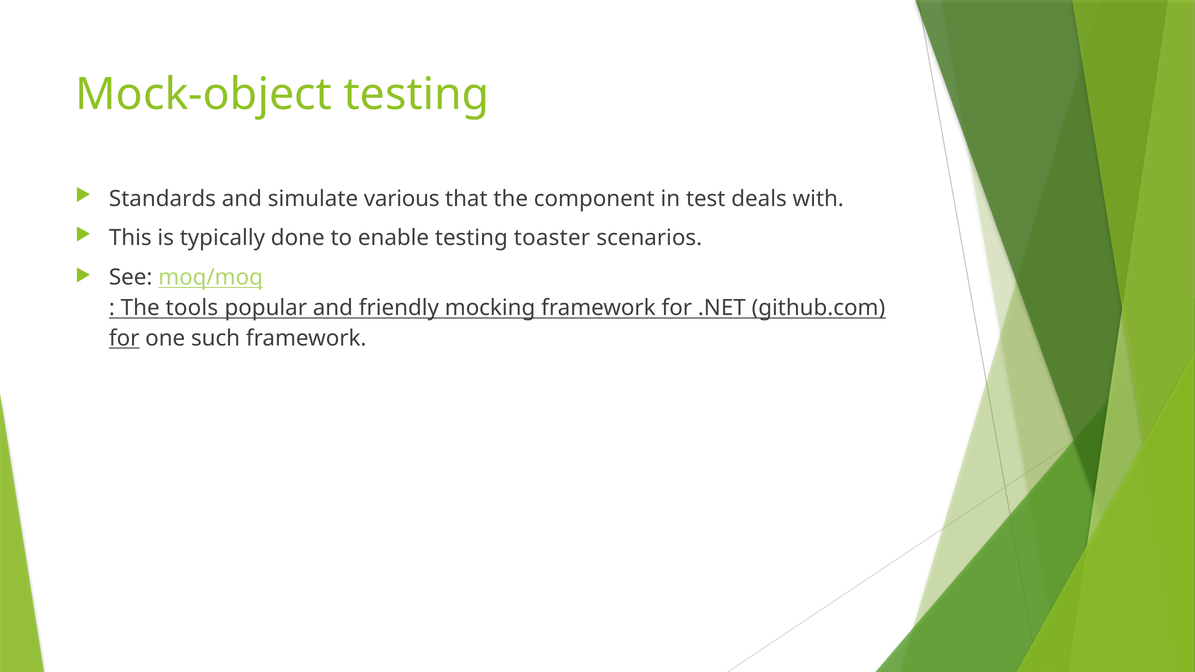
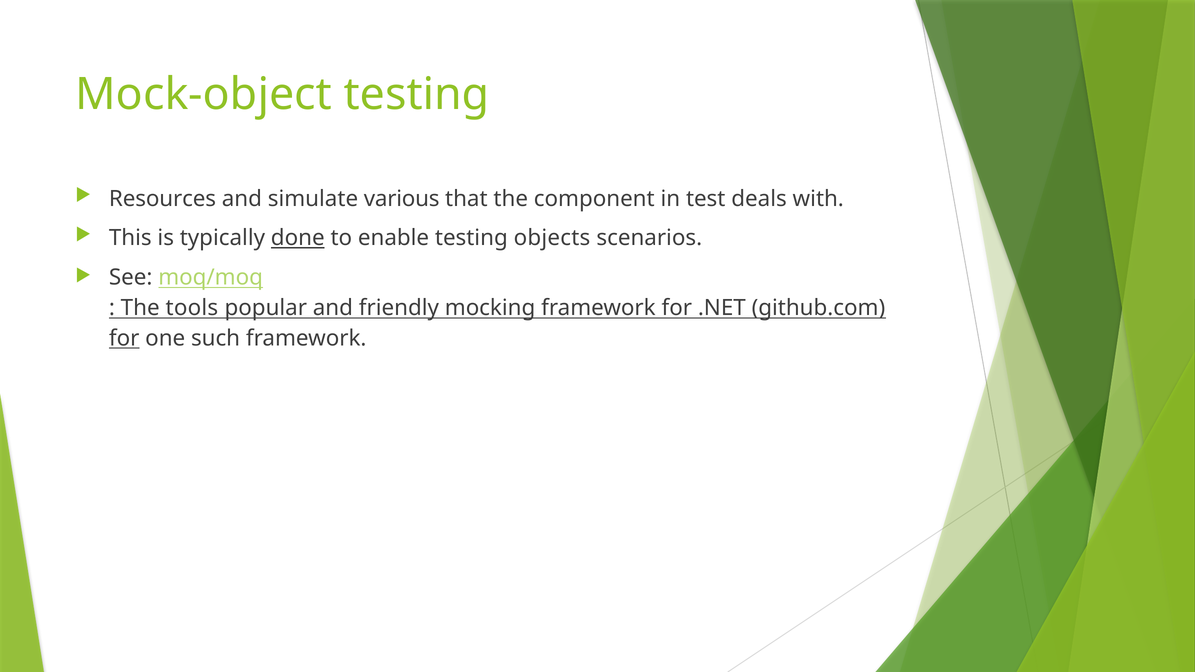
Standards: Standards -> Resources (162, 199)
done underline: none -> present (298, 238)
toaster: toaster -> objects (552, 238)
